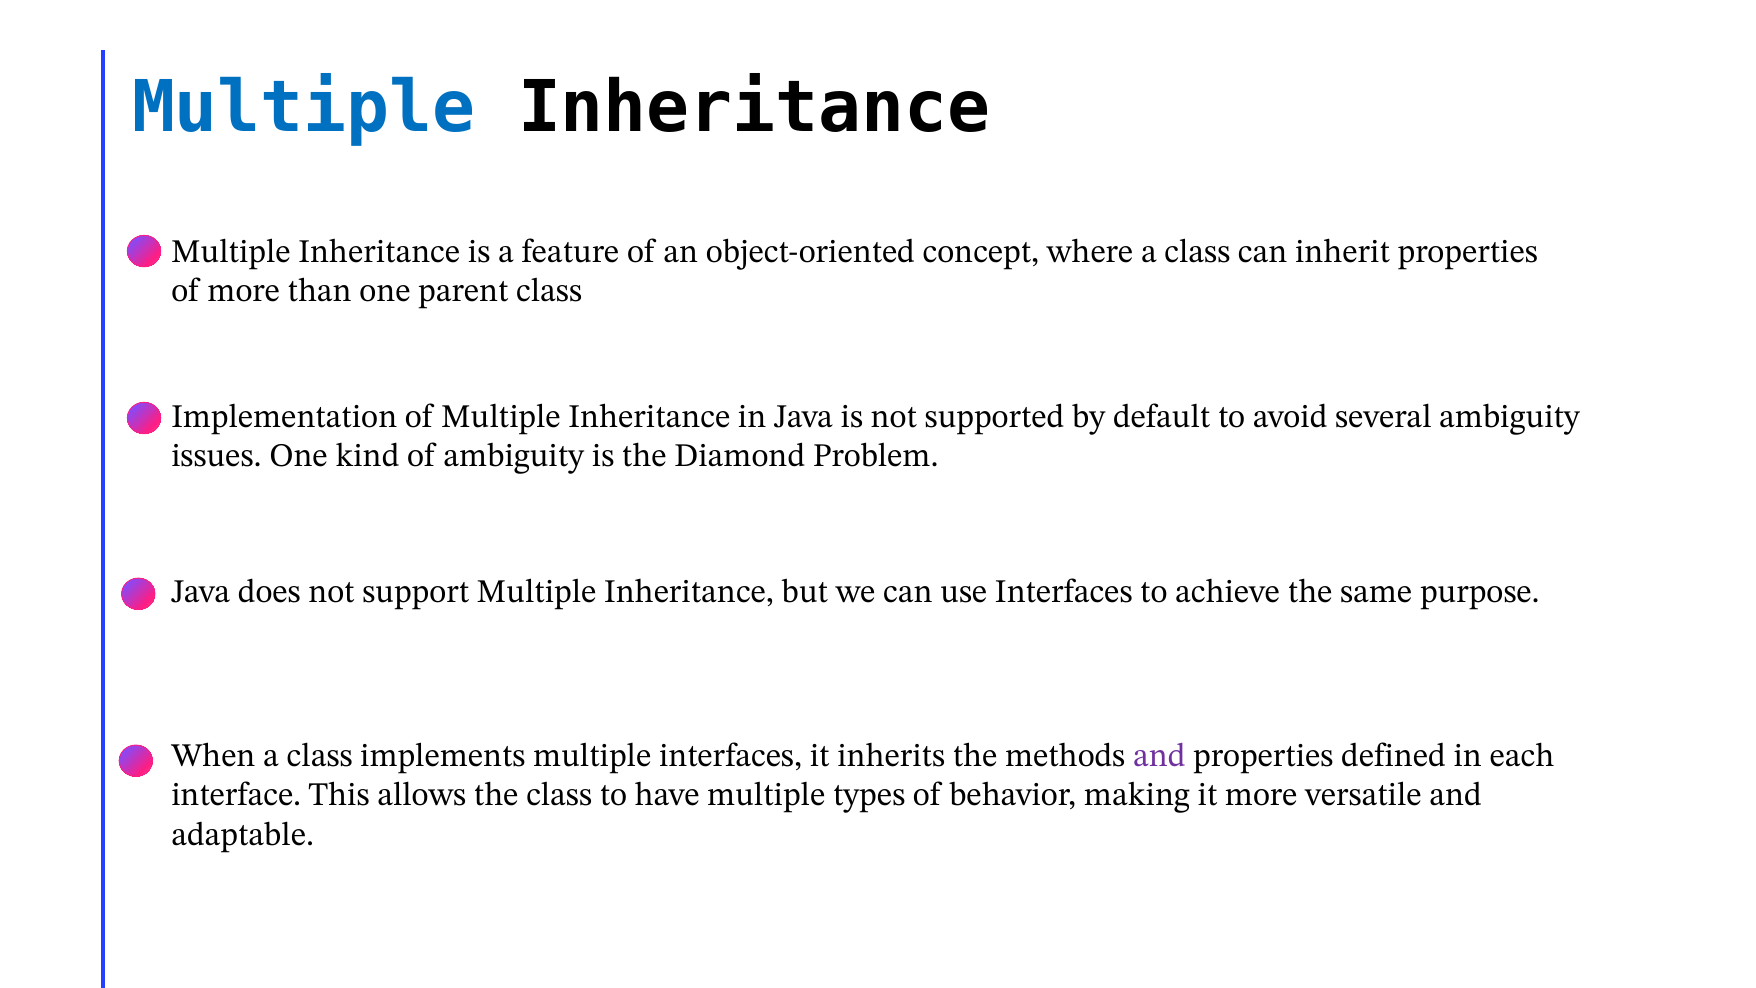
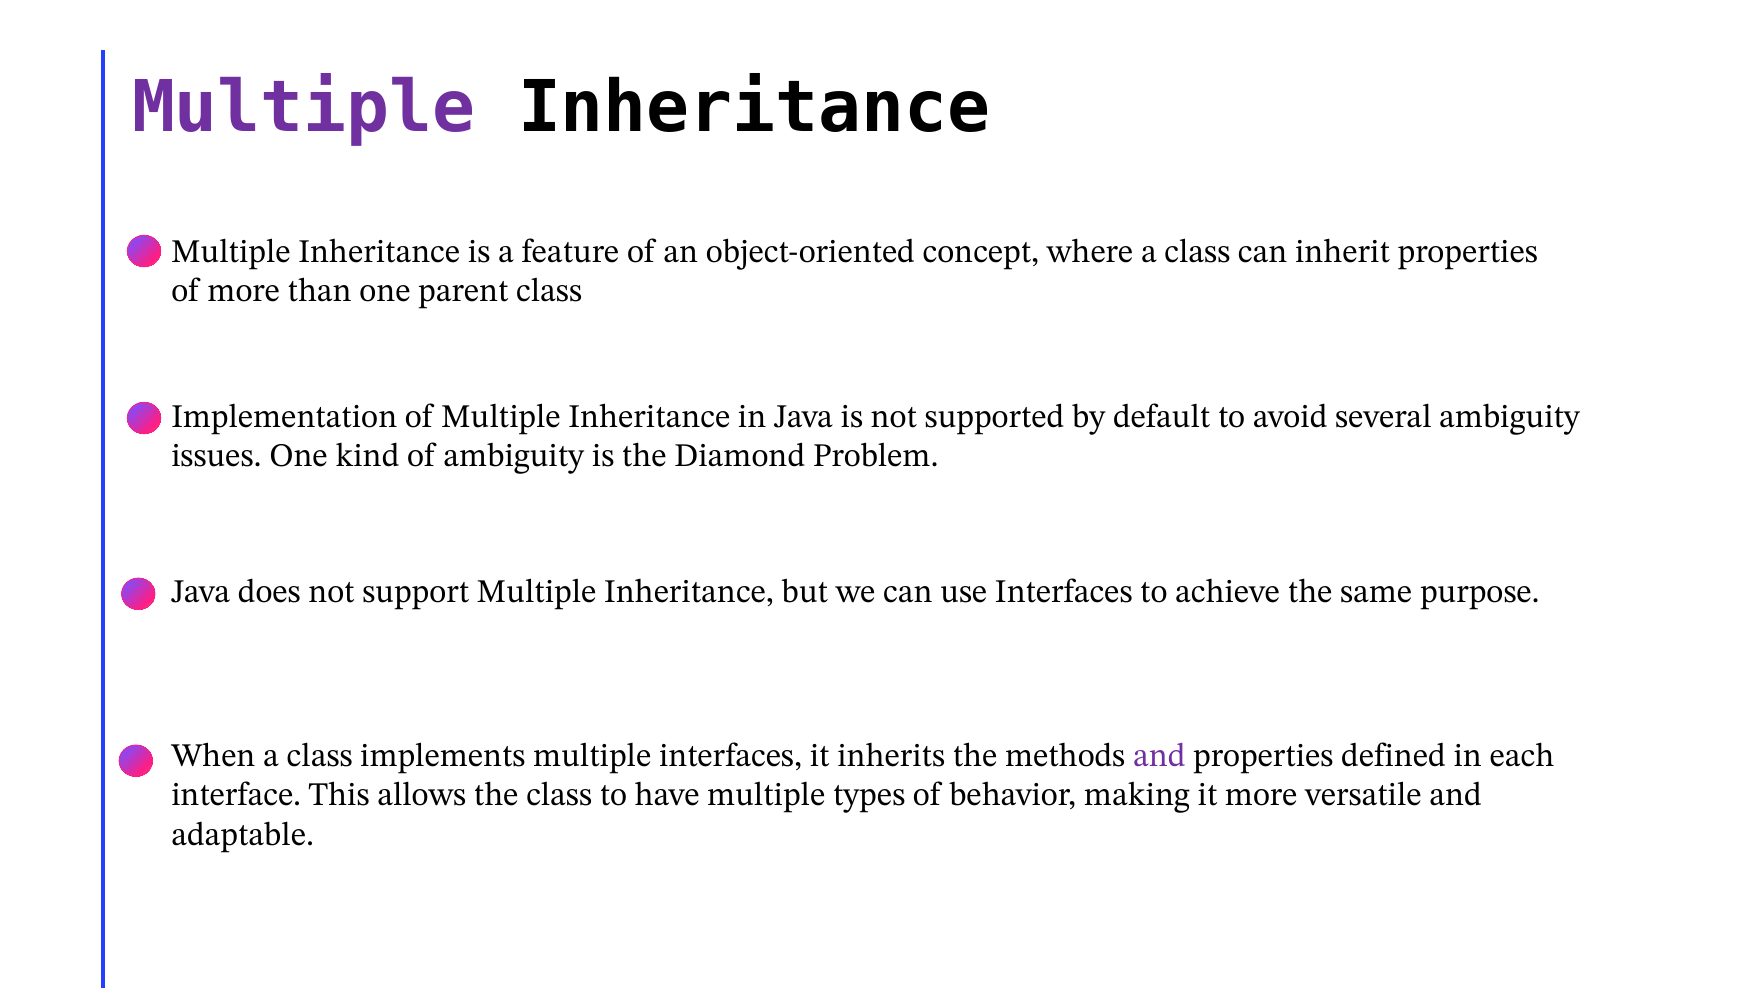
Multiple colour: blue -> purple (304, 108)
